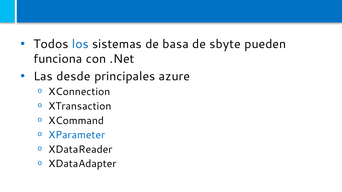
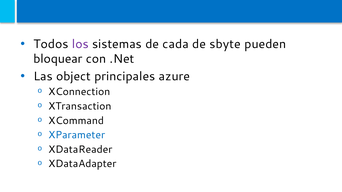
los colour: blue -> purple (80, 44)
basa: basa -> cada (176, 44)
funciona: funciona -> bloquear (58, 59)
desde: desde -> object (74, 77)
